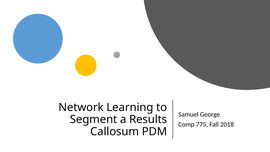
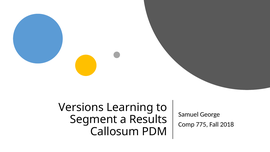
Network: Network -> Versions (81, 107)
